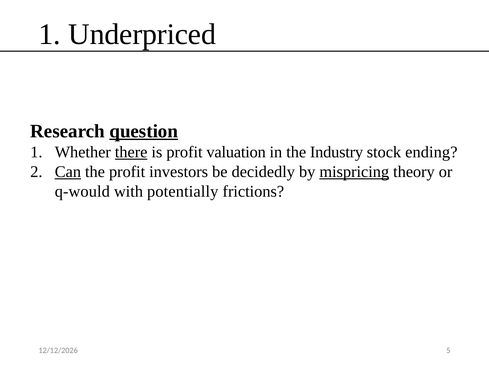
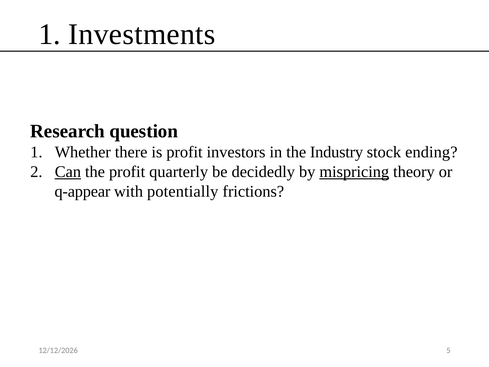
Underpriced: Underpriced -> Investments (142, 34)
question underline: present -> none (144, 131)
there underline: present -> none (131, 152)
valuation: valuation -> investors (236, 152)
investors: investors -> quarterly (179, 172)
q-would: q-would -> q-appear (82, 191)
